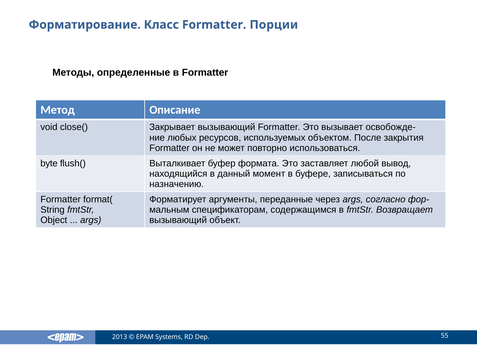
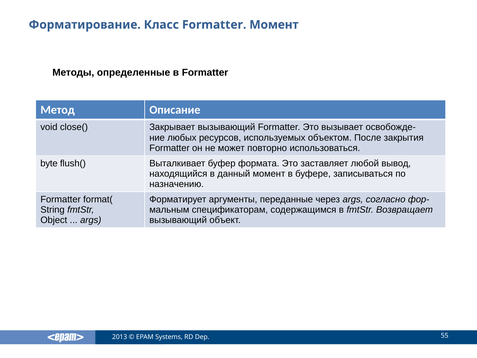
Formatter Порции: Порции -> Момент (274, 25)
